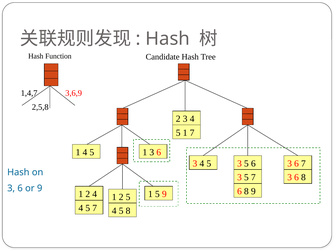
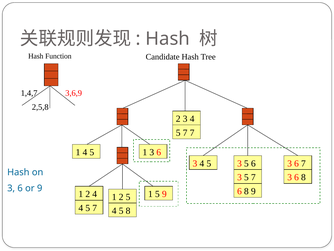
1: 1 -> 7 (185, 133)
